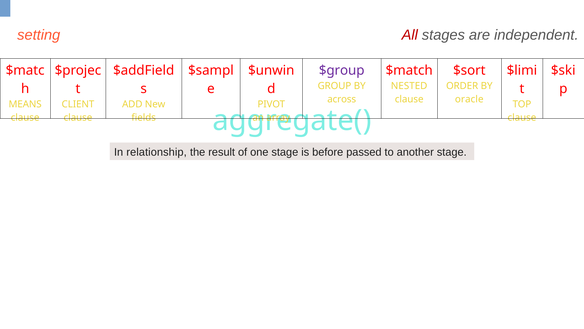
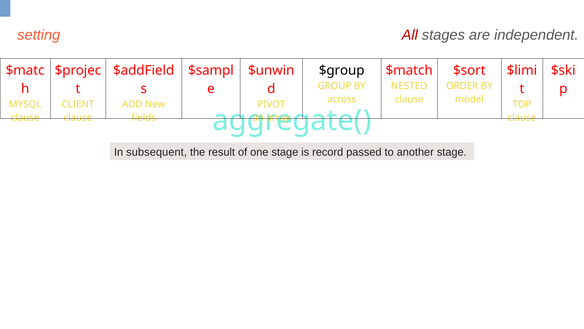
$group colour: purple -> black (342, 70)
oracle: oracle -> model (469, 99)
MEANS: MEANS -> MYSQL (25, 104)
relationship: relationship -> subsequent (157, 152)
before: before -> record (328, 152)
